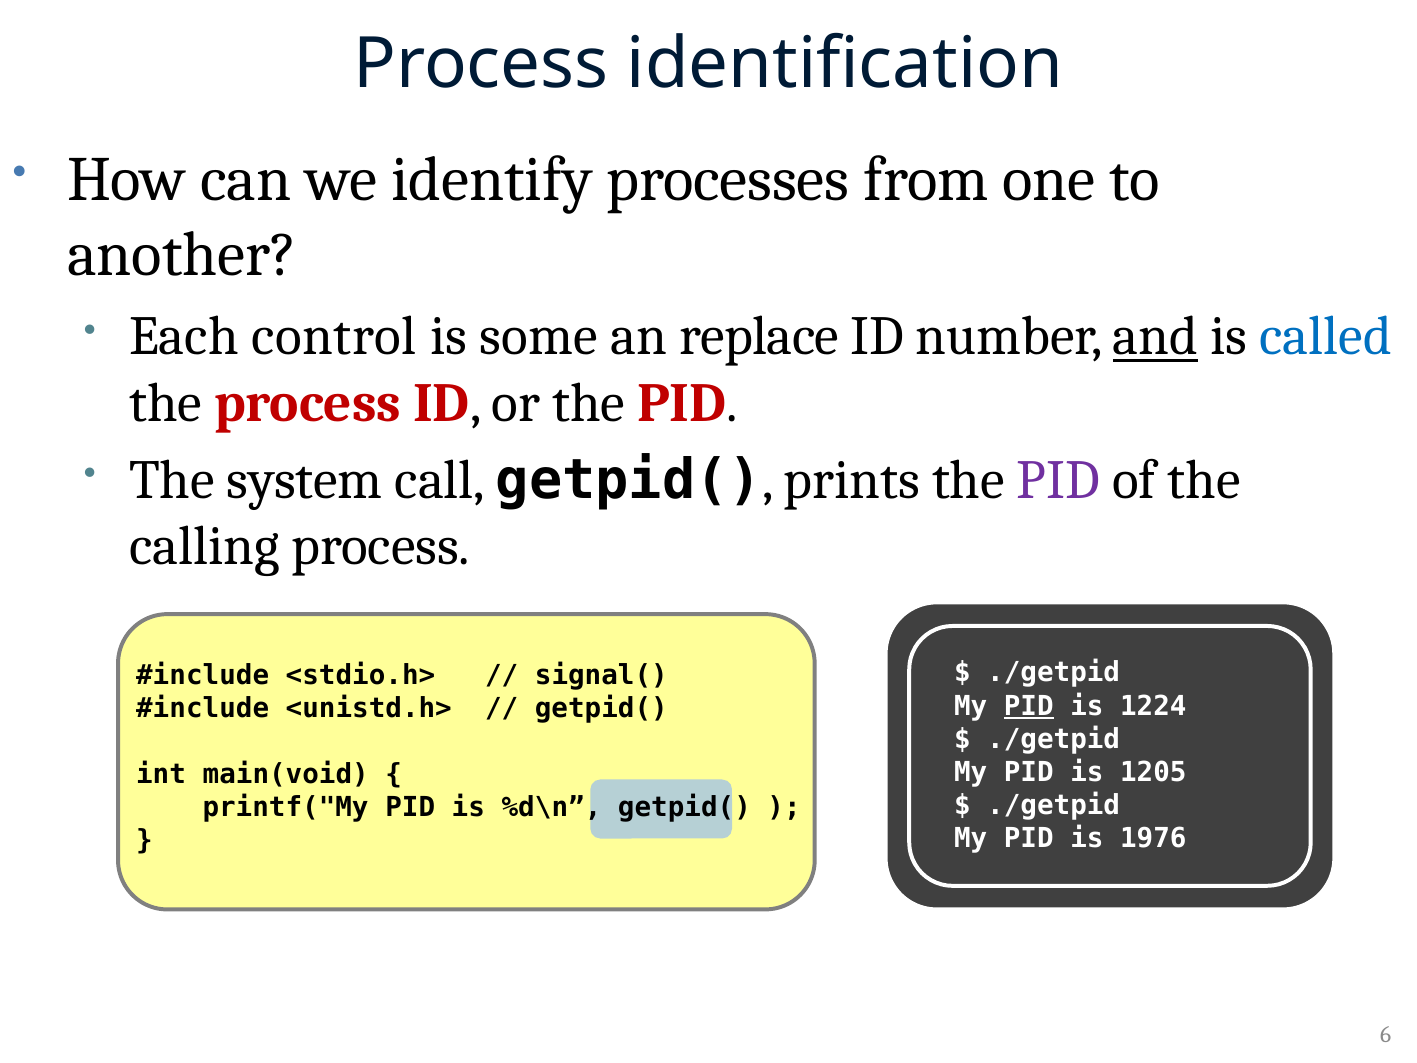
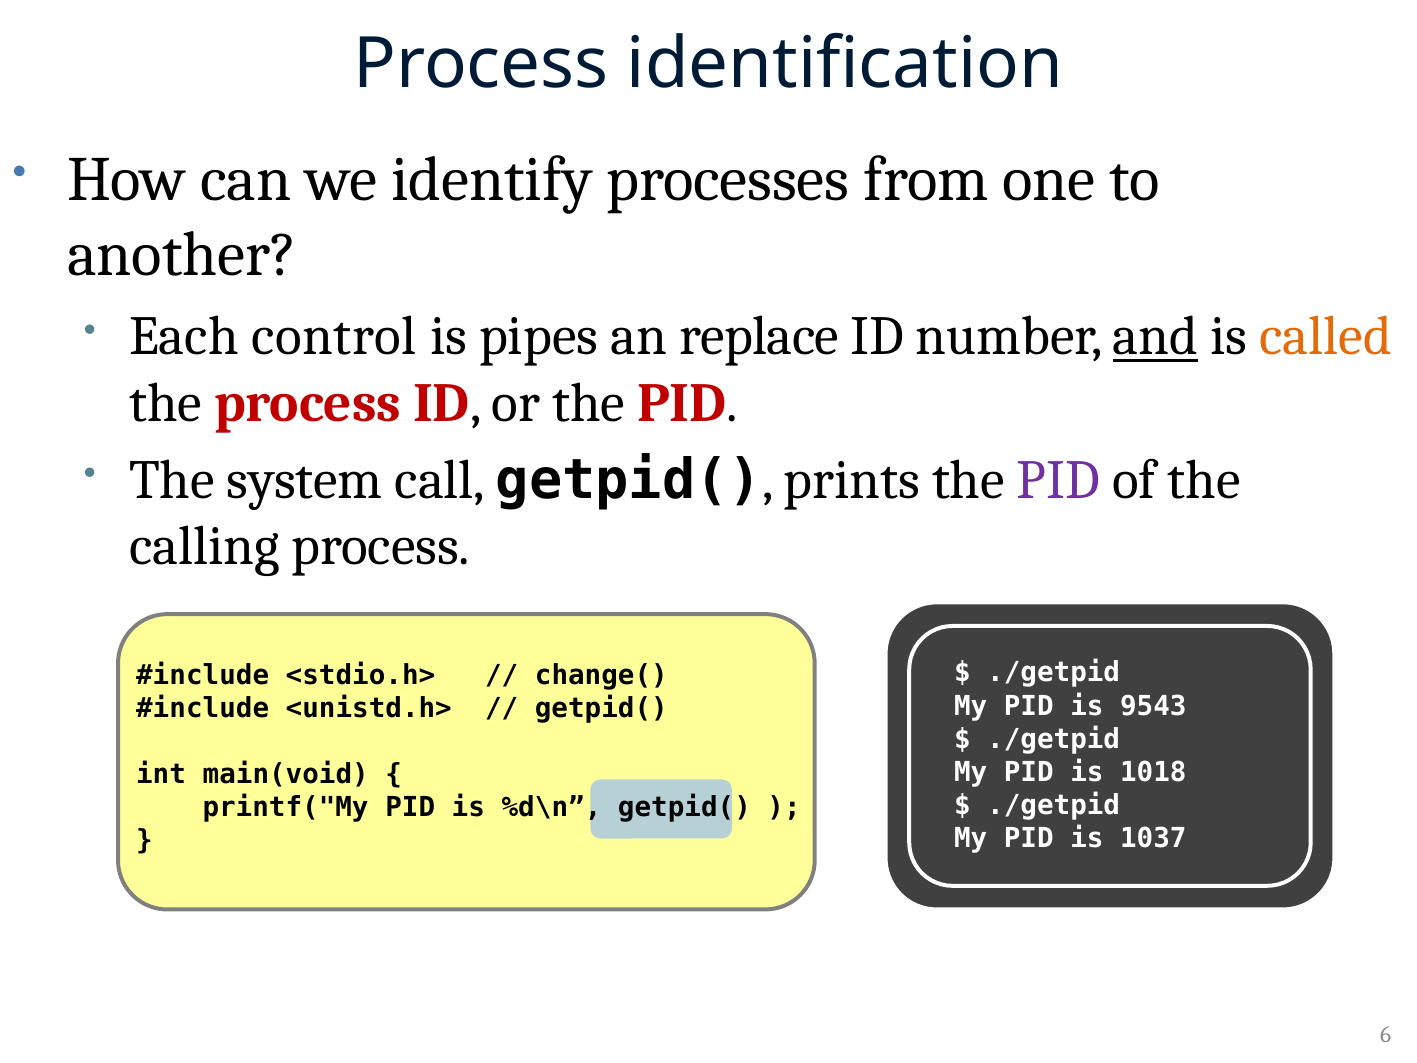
some: some -> pipes (539, 337)
called colour: blue -> orange (1326, 337)
signal(: signal( -> change( (601, 675)
PID underline: present -> none (1029, 706)
1224: 1224 -> 9543 (1153, 706)
1205: 1205 -> 1018 (1153, 772)
1976: 1976 -> 1037 (1153, 838)
